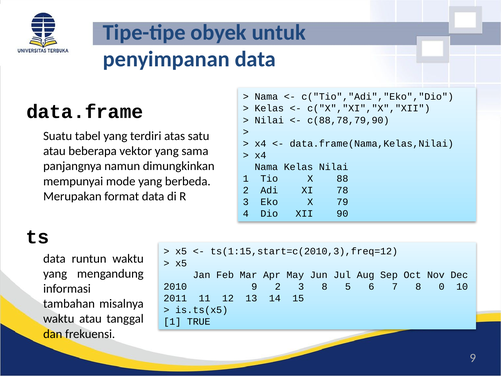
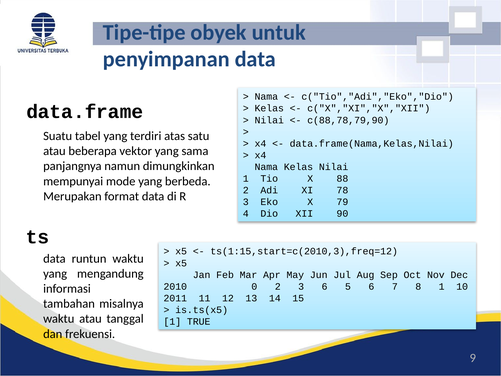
2010 9: 9 -> 0 (254, 286)
3 8: 8 -> 6 (325, 286)
8 0: 0 -> 1 (442, 286)
